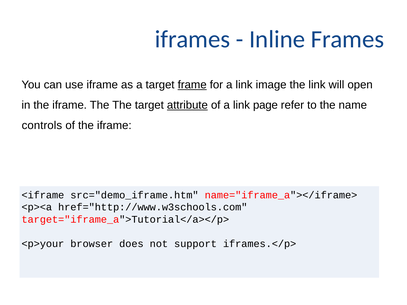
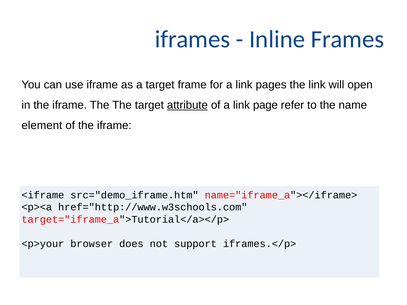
frame underline: present -> none (192, 85)
image: image -> pages (271, 85)
controls: controls -> element (42, 126)
